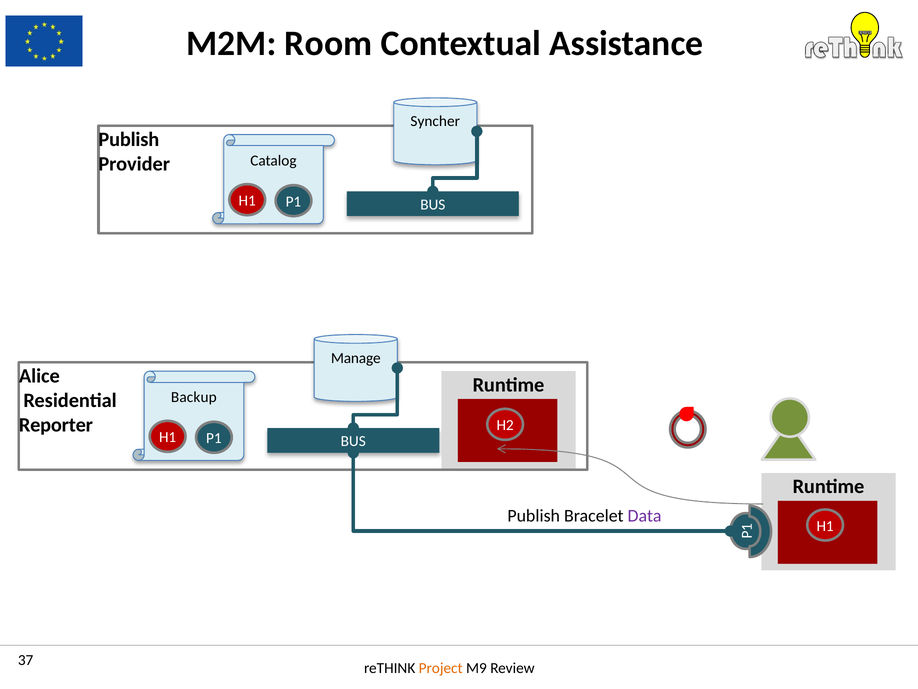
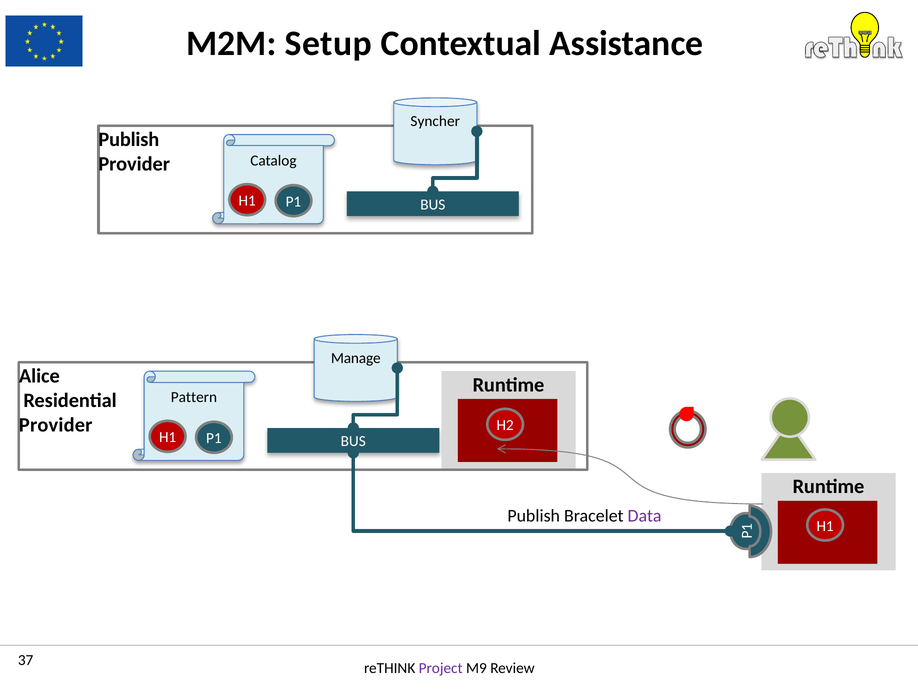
Room: Room -> Setup (328, 43)
Backup: Backup -> Pattern (194, 397)
Reporter: Reporter -> Provider (56, 425)
Project colour: orange -> purple (441, 668)
